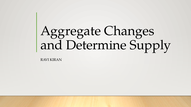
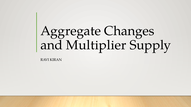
Determine: Determine -> Multiplier (96, 45)
